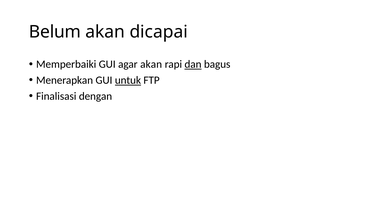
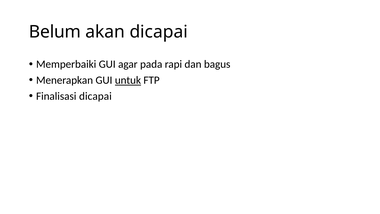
agar akan: akan -> pada (151, 64)
dan underline: present -> none (193, 64)
Finalisasi dengan: dengan -> dicapai (95, 96)
